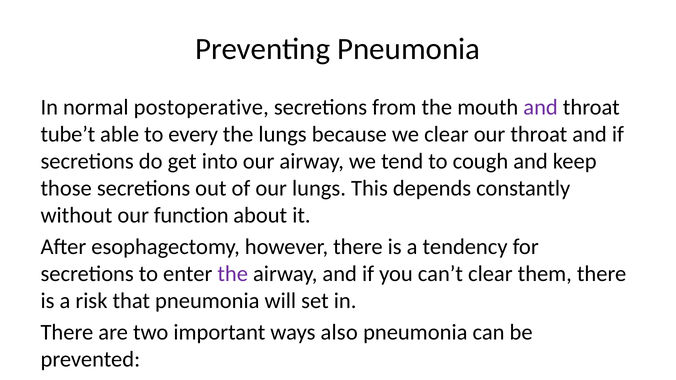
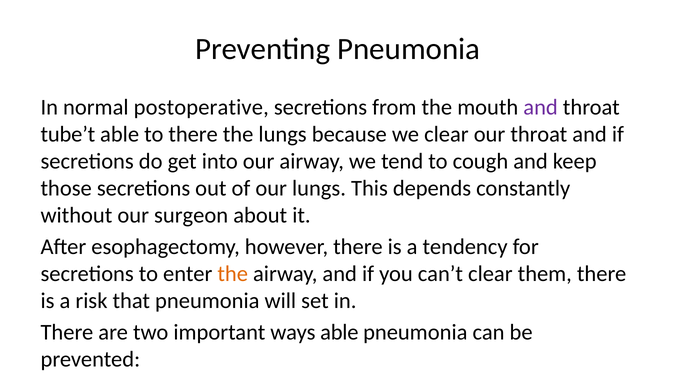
to every: every -> there (193, 134)
function: function -> surgeon (191, 215)
the colour: purple -> orange (233, 274)
ways also: also -> able (339, 333)
